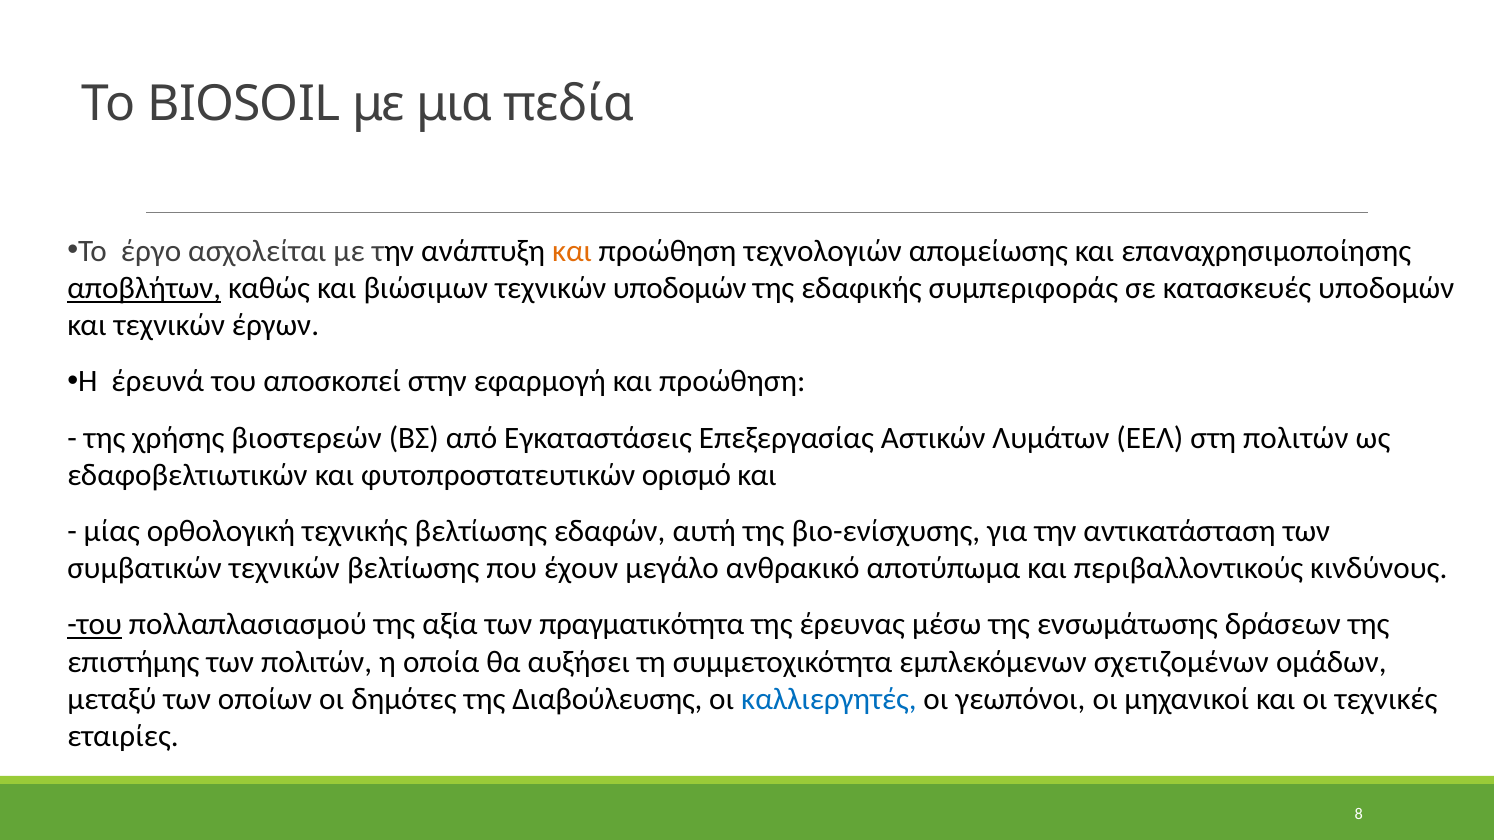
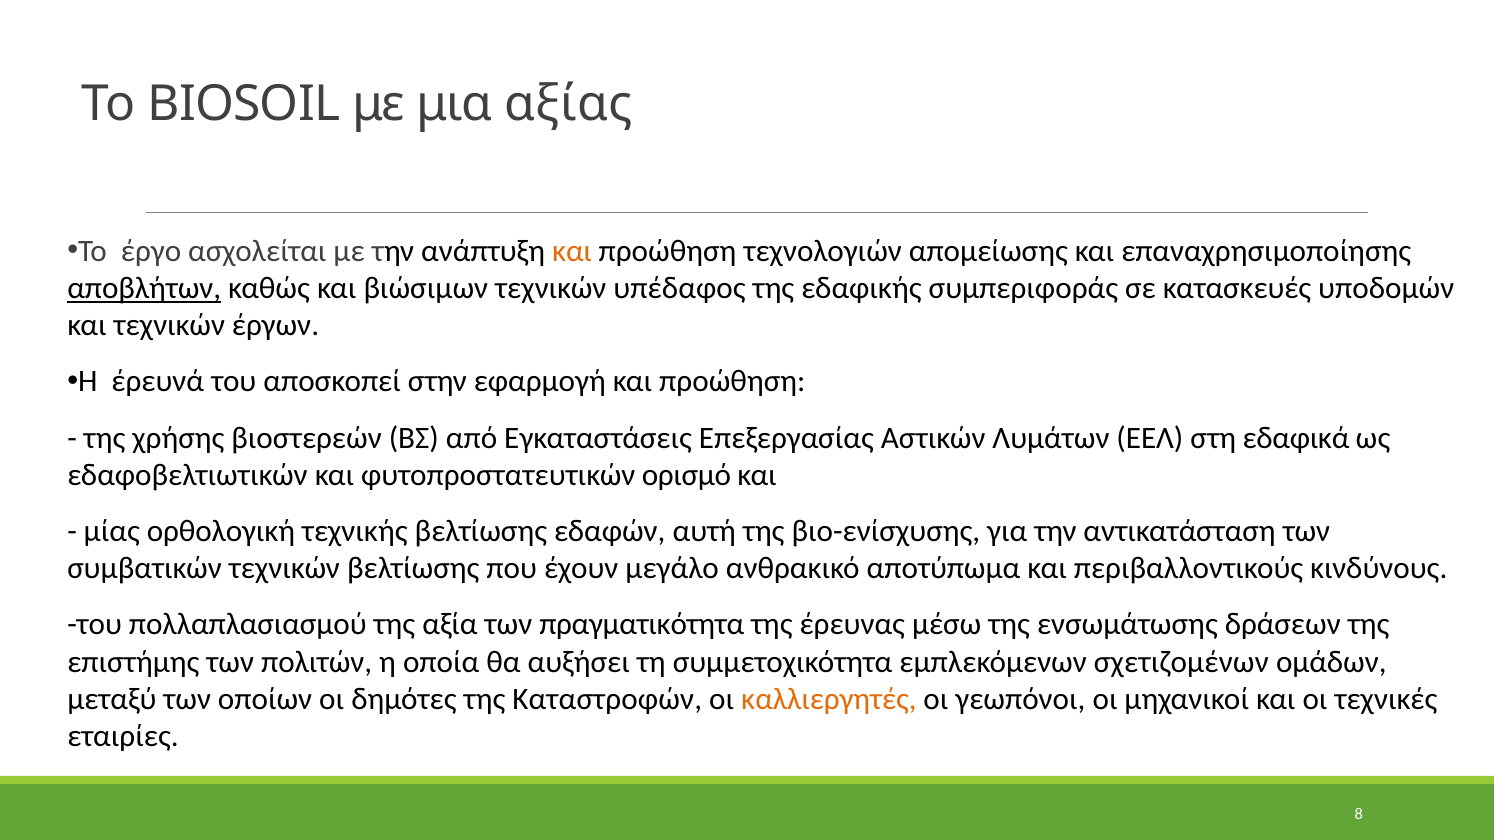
πεδία: πεδία -> αξίας (569, 105)
τεχνικών υποδομών: υποδομών -> υπέδαφος (680, 288)
στη πολιτών: πολιτών -> εδαφικά (1296, 438)
του underline: present -> none (95, 625)
Διαβούλευσης: Διαβούλευσης -> Καταστροφών (607, 700)
καλλιεργητές colour: blue -> orange (829, 700)
